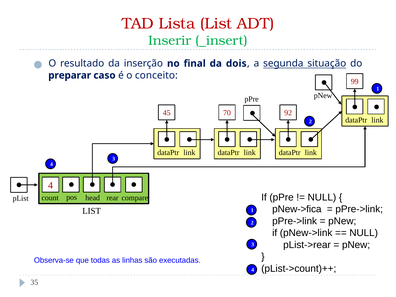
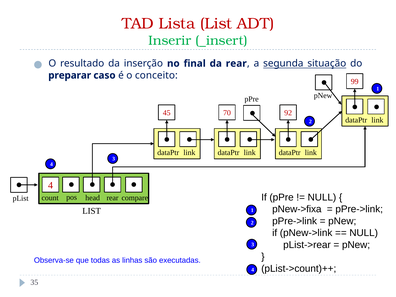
da dois: dois -> rear (236, 63)
pNew->fica: pNew->fica -> pNew->fixa (297, 209)
